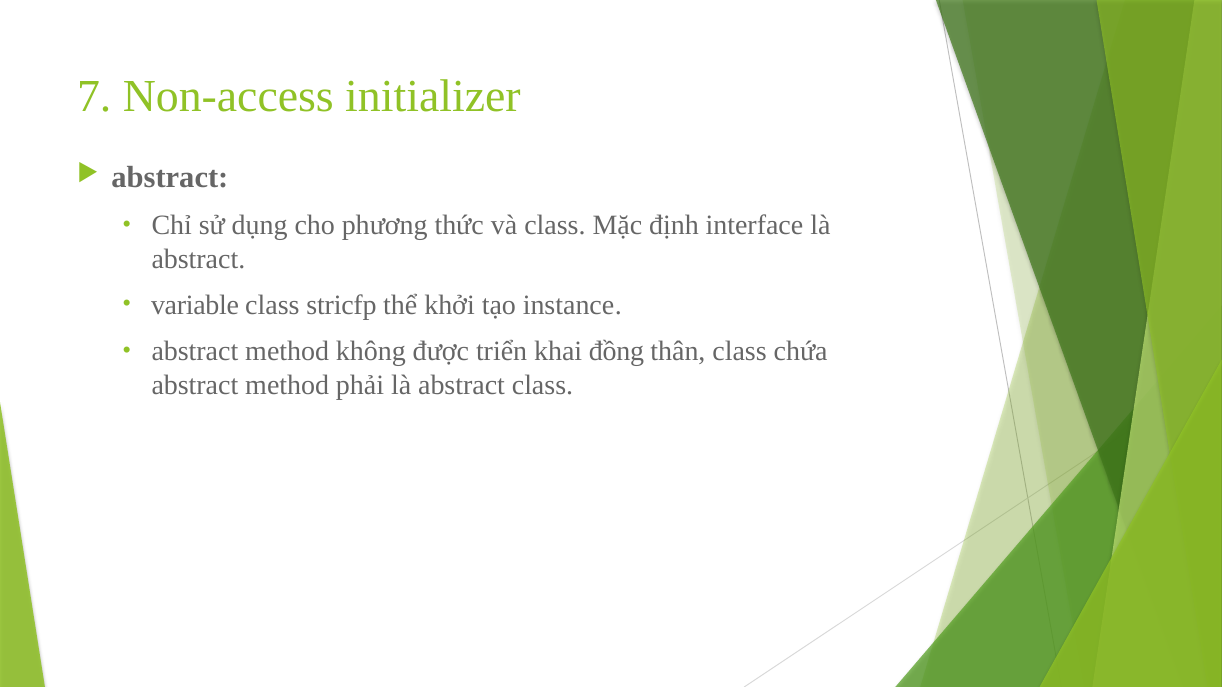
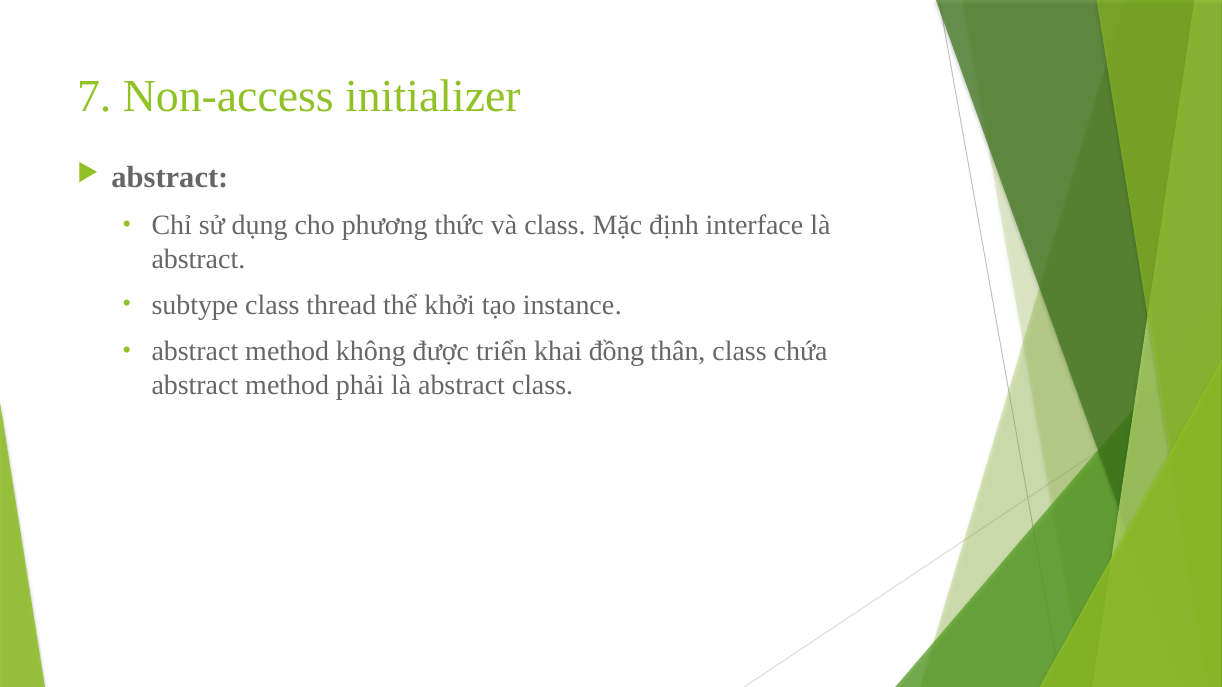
variable: variable -> subtype (195, 305)
stricfp: stricfp -> thread (341, 305)
